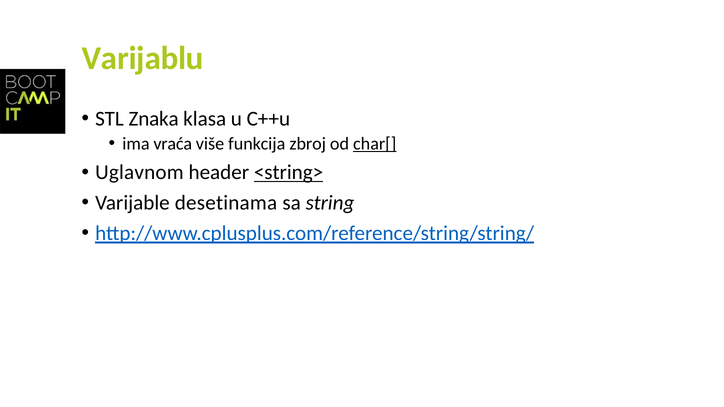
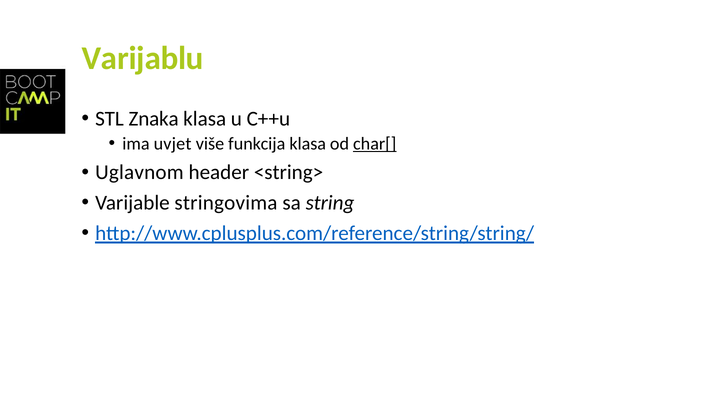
vraća: vraća -> uvjet (173, 144)
funkcija zbroj: zbroj -> klasa (308, 144)
<string> underline: present -> none (289, 172)
desetinama: desetinama -> stringovima (226, 203)
